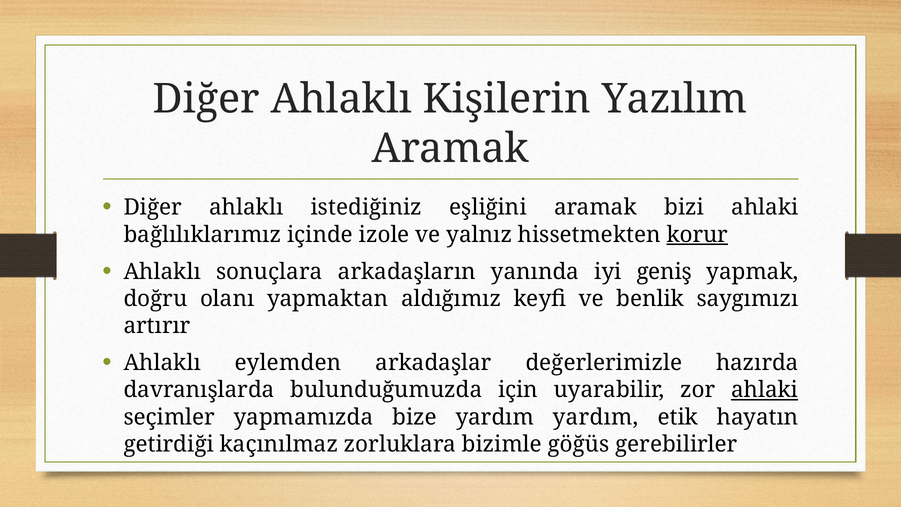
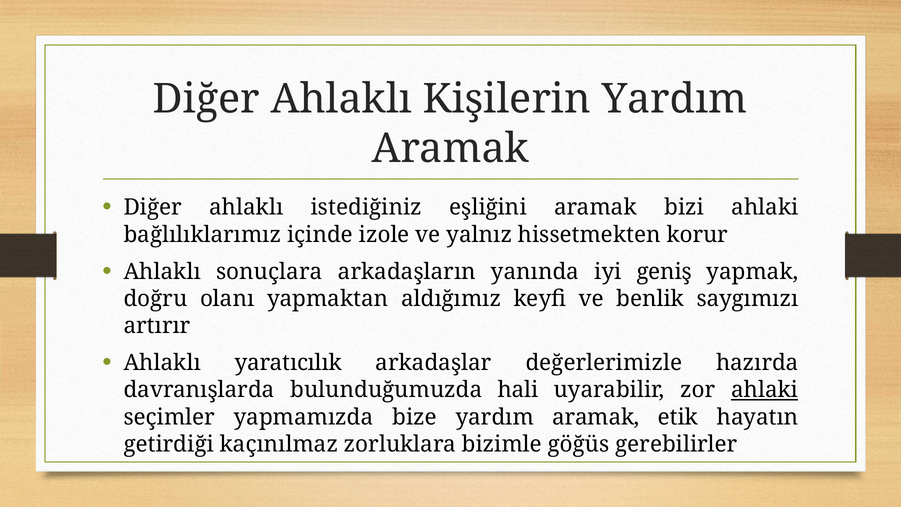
Kişilerin Yazılım: Yazılım -> Yardım (674, 99)
korur underline: present -> none (697, 234)
eylemden: eylemden -> yaratıcılık (288, 363)
için: için -> hali (518, 390)
bize yardım yardım: yardım -> aramak (596, 417)
